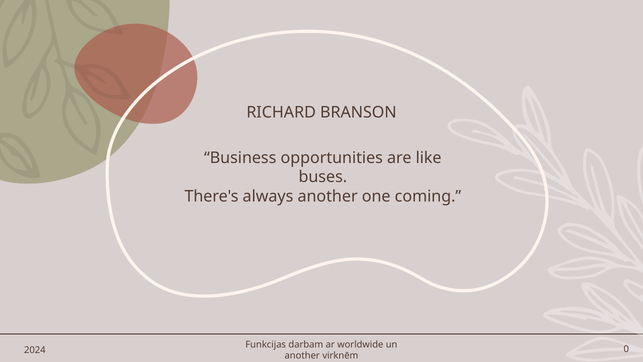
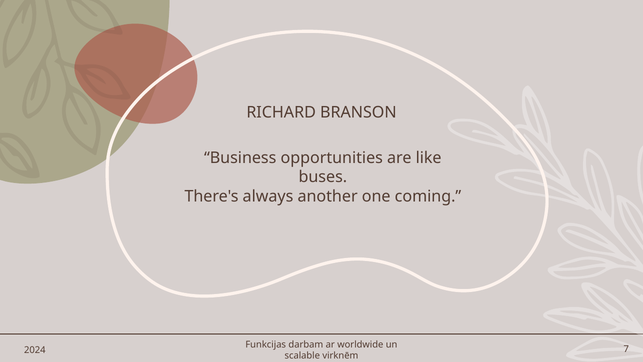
0: 0 -> 7 (626, 349)
another: another -> scalable (302, 355)
